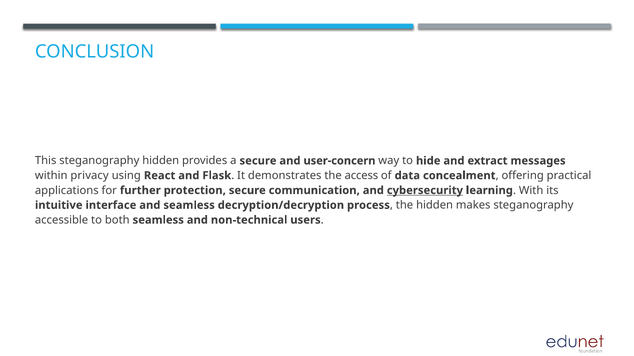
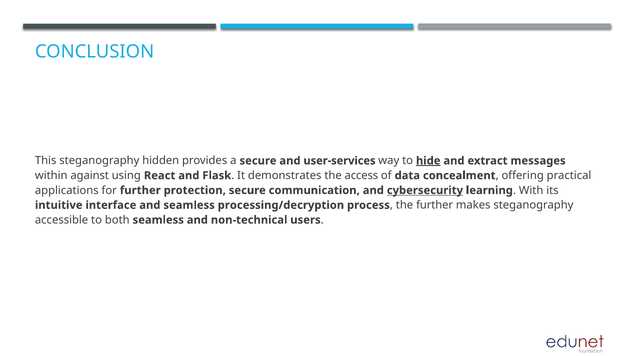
user-concern: user-concern -> user-services (339, 161)
hide underline: none -> present (428, 161)
privacy: privacy -> against (90, 176)
decryption/decryption: decryption/decryption -> processing/decryption (281, 205)
the hidden: hidden -> further (435, 205)
